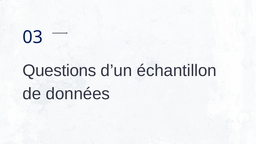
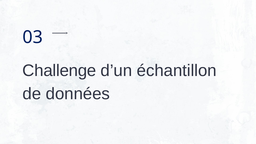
Questions: Questions -> Challenge (59, 71)
